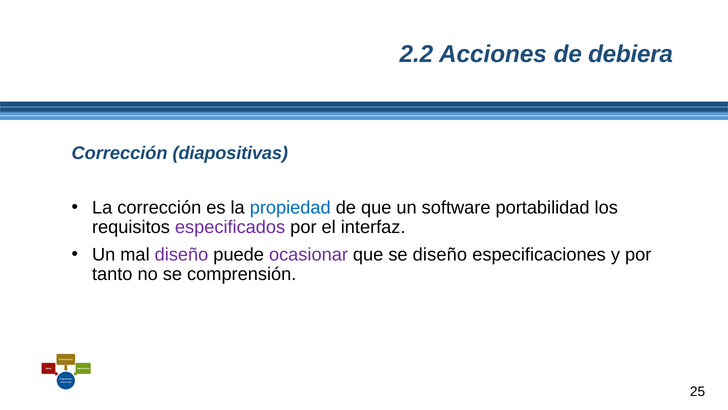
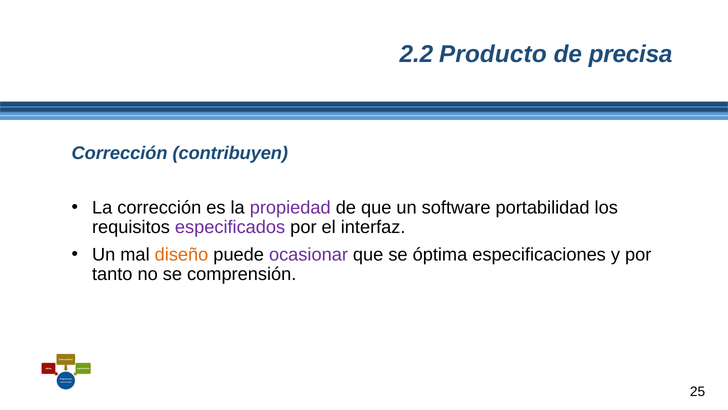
Acciones: Acciones -> Producto (493, 54)
debiera: debiera -> precisa (631, 54)
diapositivas: diapositivas -> contribuyen (230, 153)
propiedad colour: blue -> purple (290, 207)
diseño colour: purple -> orange (182, 254)
se diseño: diseño -> óptima (440, 254)
